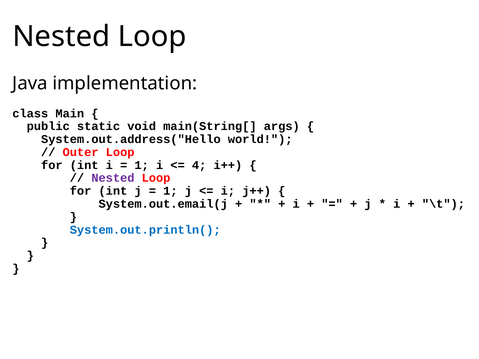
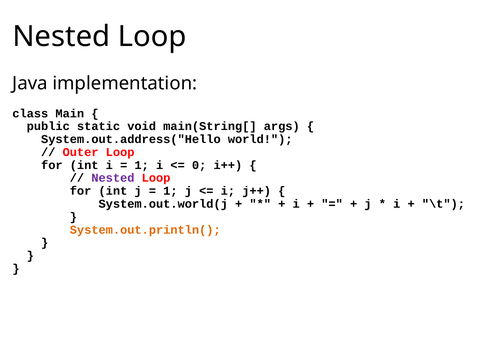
4: 4 -> 0 (199, 165)
System.out.email(j: System.out.email(j -> System.out.world(j (163, 204)
System.out.println( colour: blue -> orange (145, 230)
